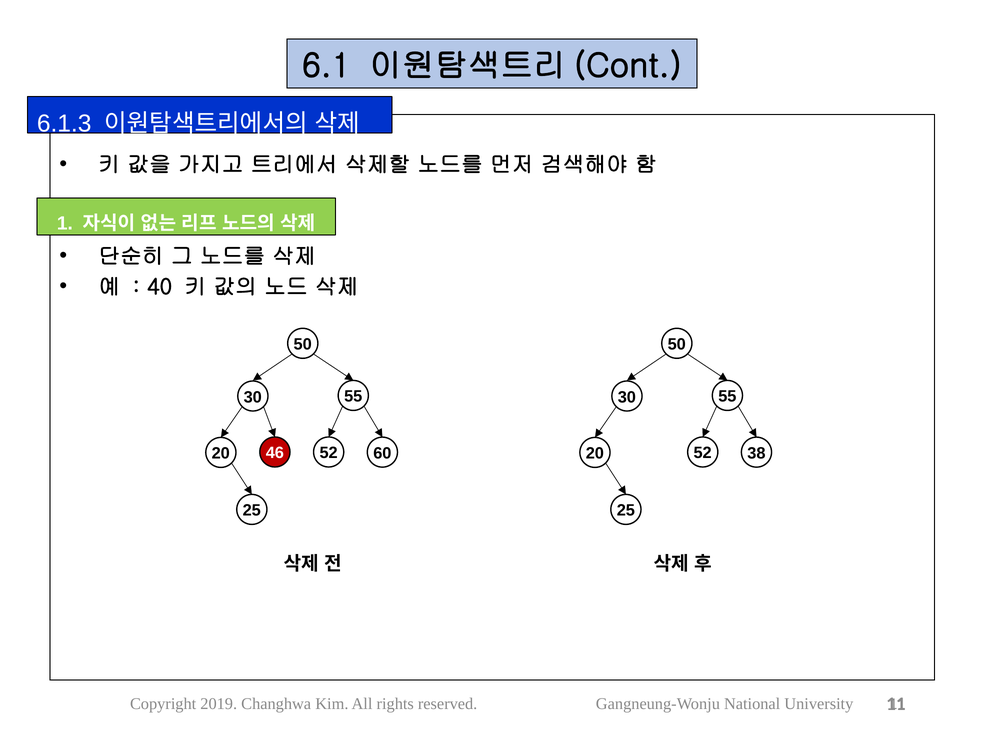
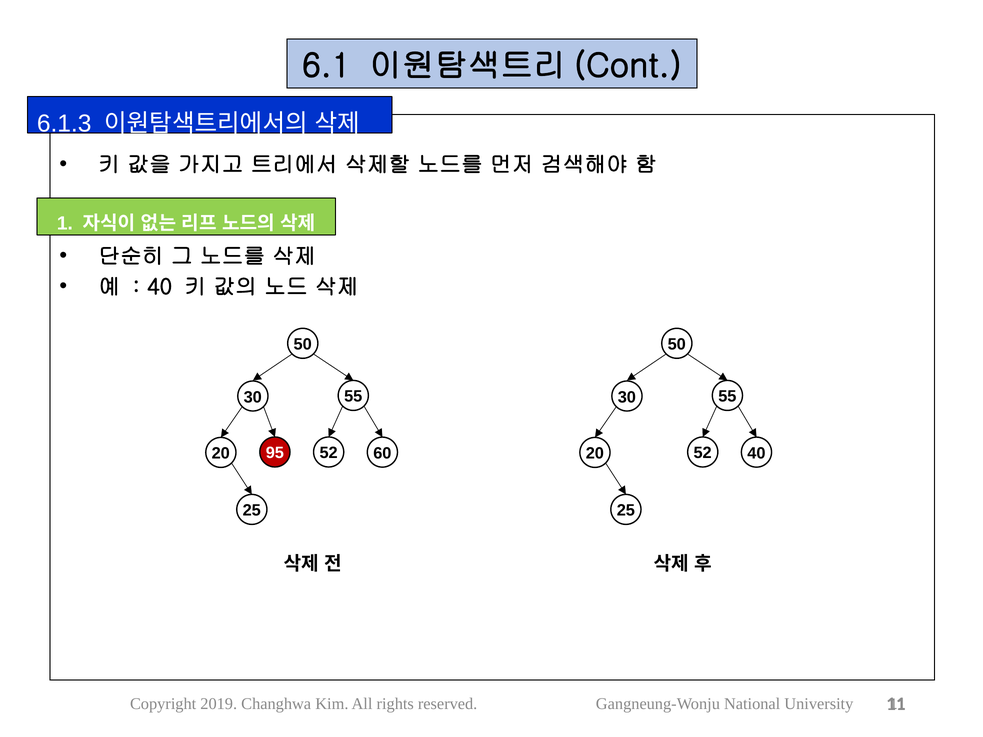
46: 46 -> 95 (275, 453)
52 38: 38 -> 40 (756, 453)
